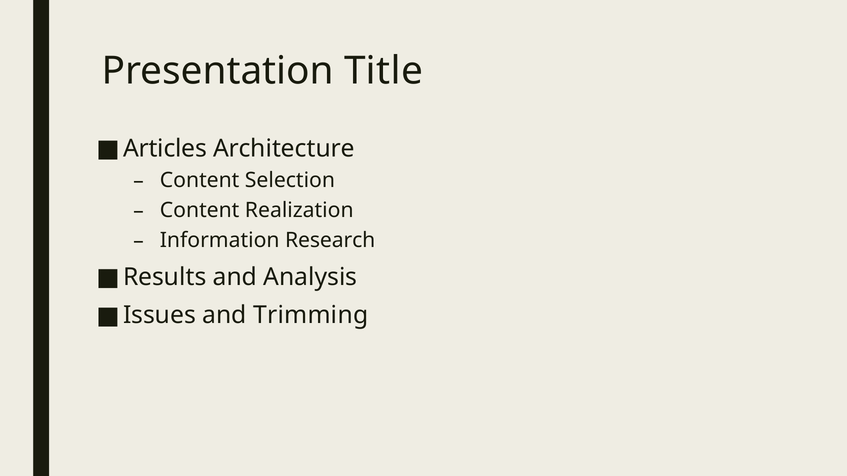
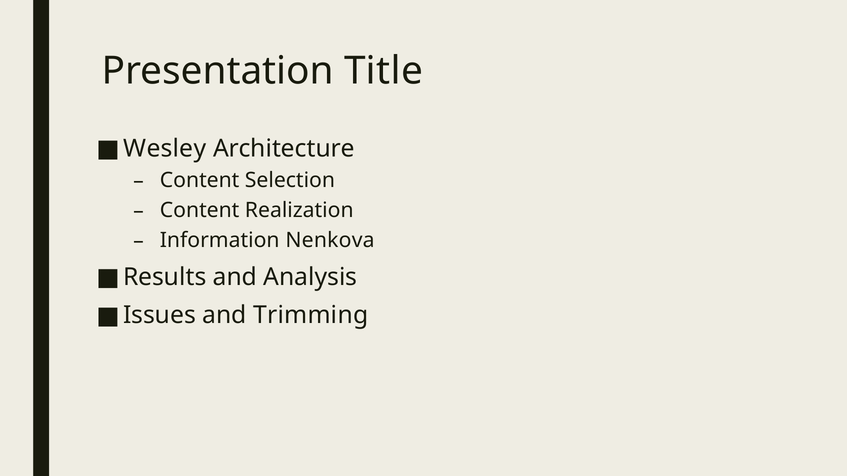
Articles: Articles -> Wesley (165, 149)
Research: Research -> Nenkova (330, 241)
